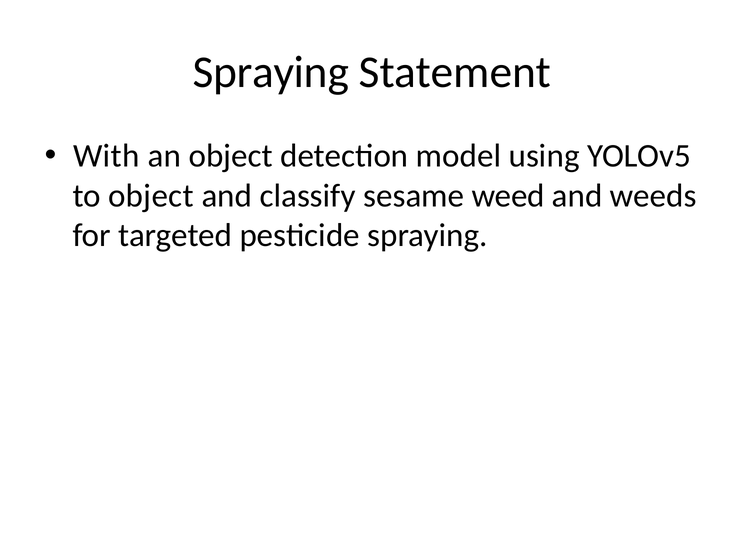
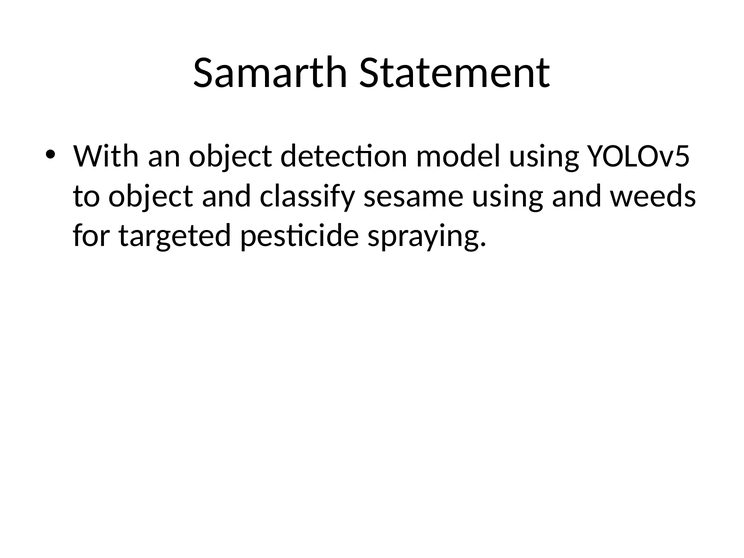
Spraying: Spraying -> Samarth (271, 72)
sesame weed: weed -> using (508, 196)
